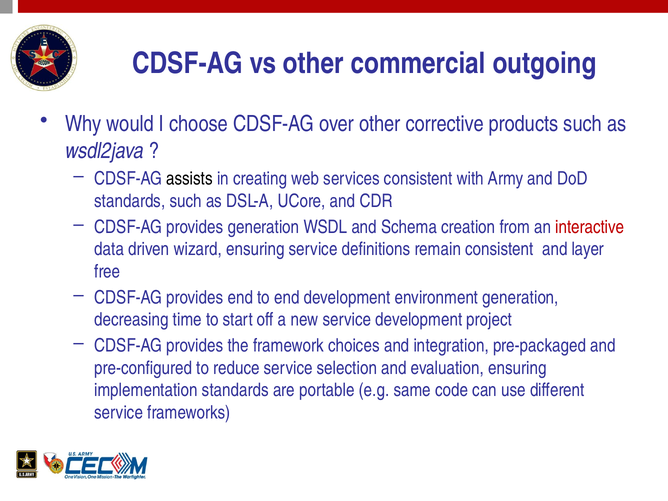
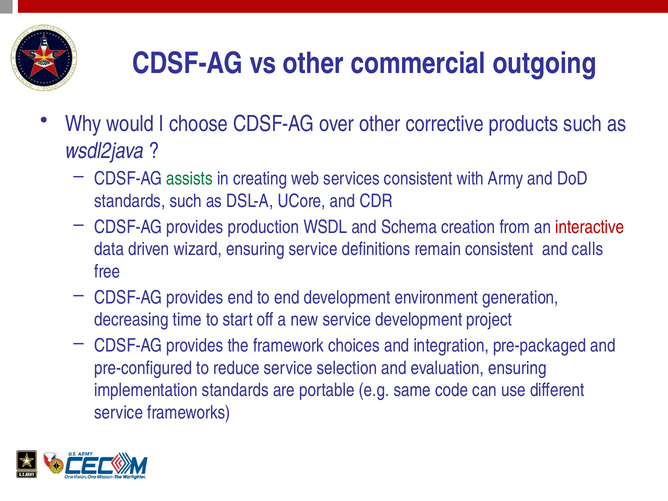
assists colour: black -> green (190, 179)
provides generation: generation -> production (264, 227)
layer: layer -> calls (588, 249)
